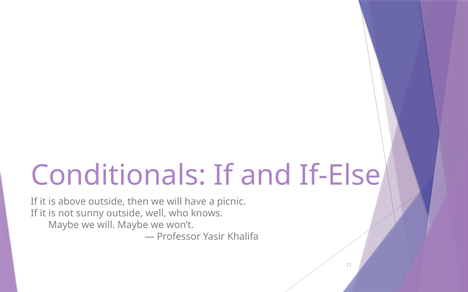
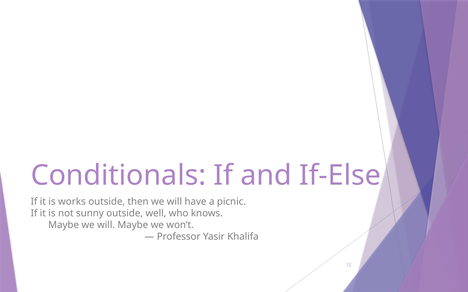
above: above -> works (72, 202)
